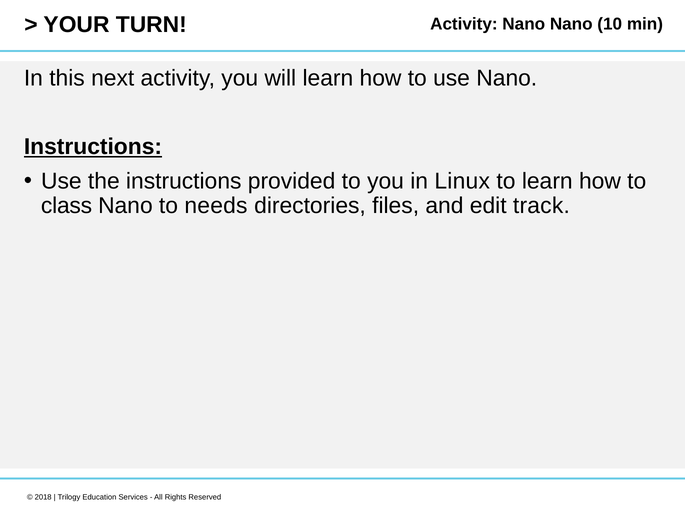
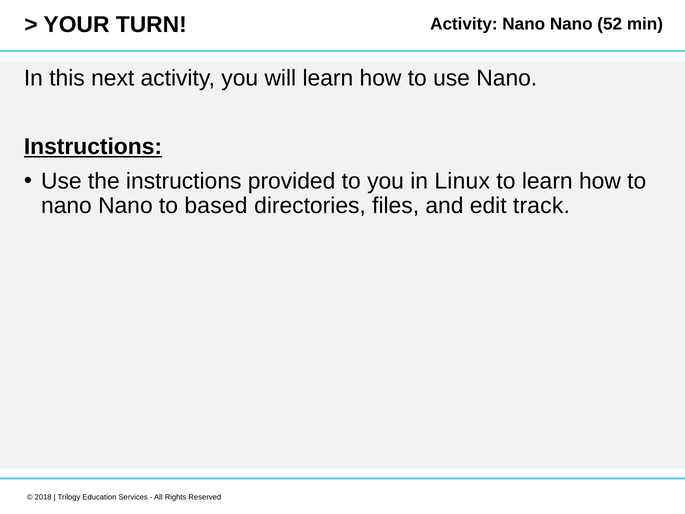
10: 10 -> 52 (610, 24)
class: class -> nano (66, 206)
needs: needs -> based (216, 206)
